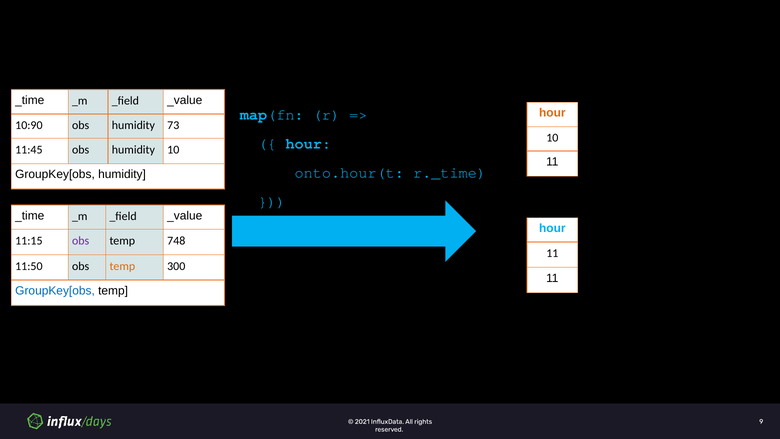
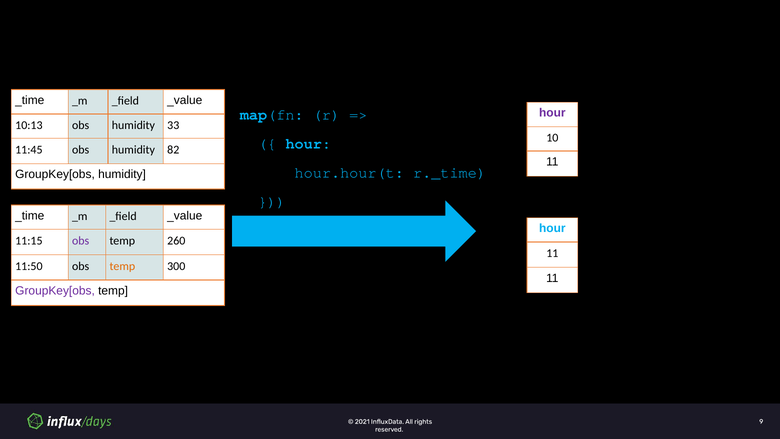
hour colour: orange -> purple (552, 113)
10:90: 10:90 -> 10:13 (29, 125)
73: 73 -> 33 (173, 125)
humidity 10: 10 -> 82 (173, 150)
onto.hour(t: onto.hour(t -> hour.hour(t (349, 173)
748: 748 -> 260 (176, 241)
GroupKey[obs colour: blue -> purple (55, 291)
